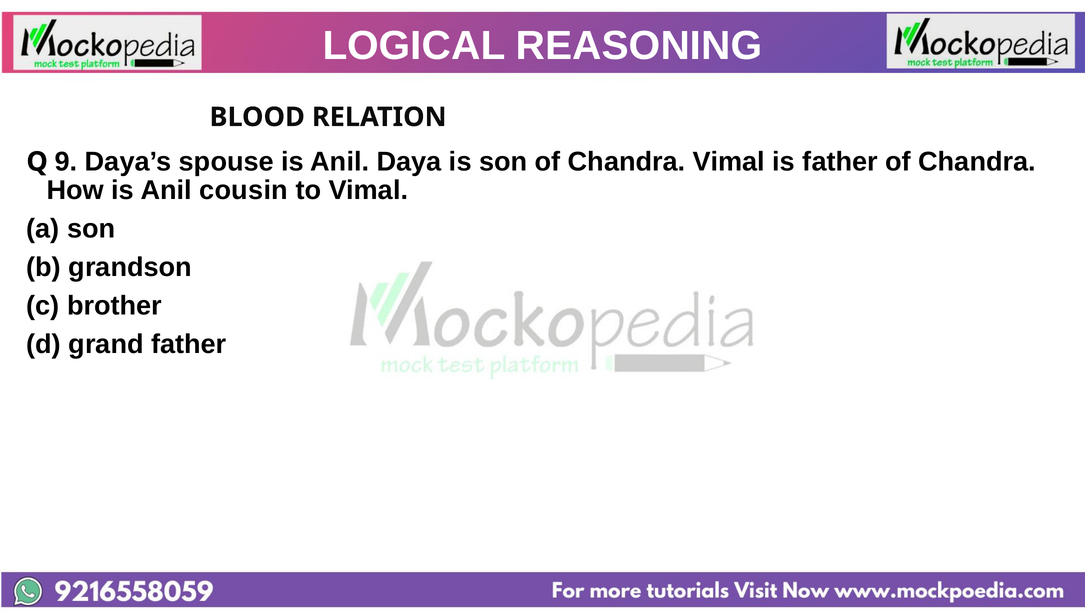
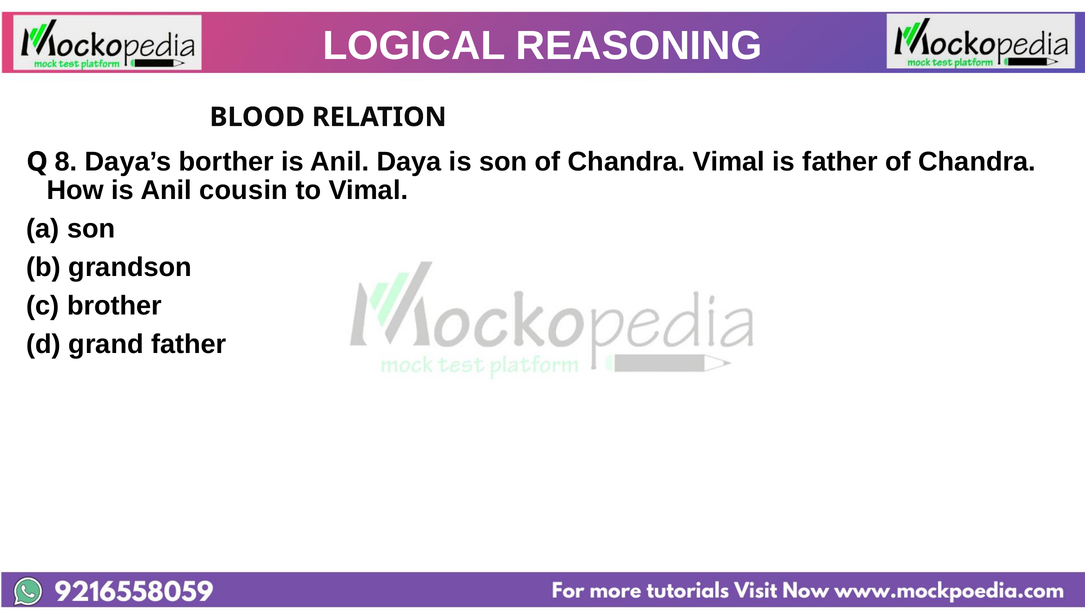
9: 9 -> 8 (66, 162)
spouse: spouse -> borther (226, 162)
